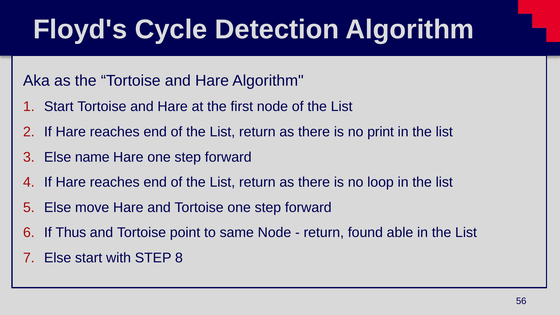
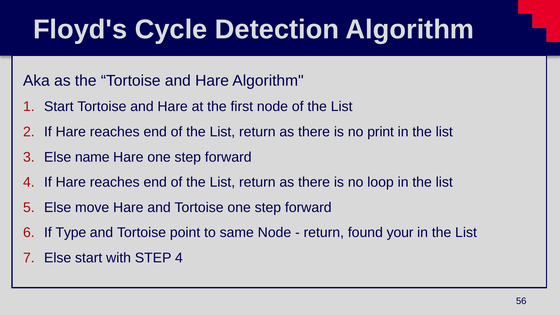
Thus: Thus -> Type (71, 233)
able: able -> your (400, 233)
STEP 8: 8 -> 4 (179, 258)
